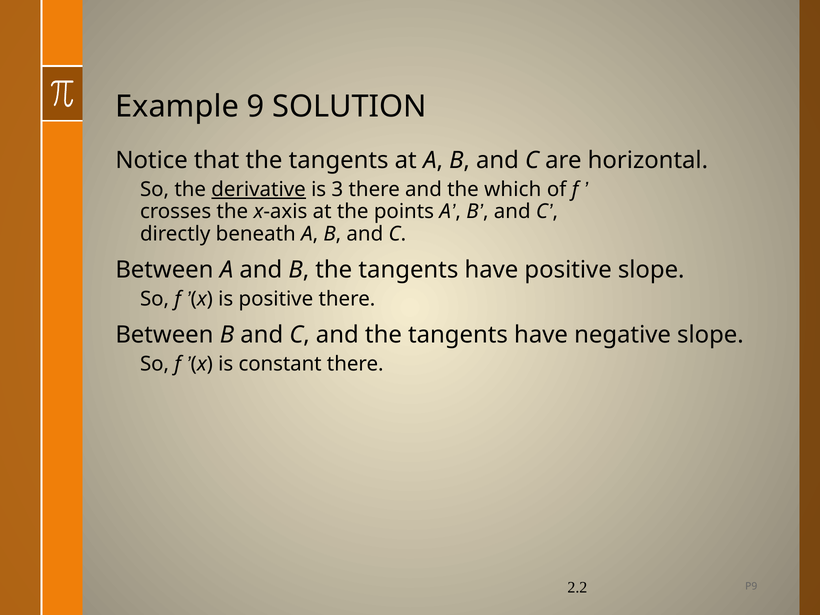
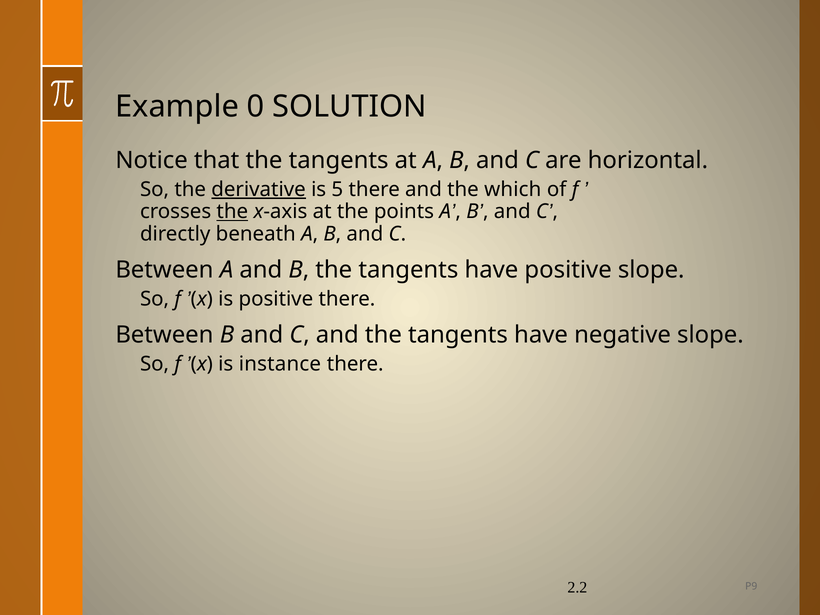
9: 9 -> 0 (256, 107)
3: 3 -> 5 (337, 190)
the underline: none -> present (232, 212)
constant: constant -> instance (280, 364)
